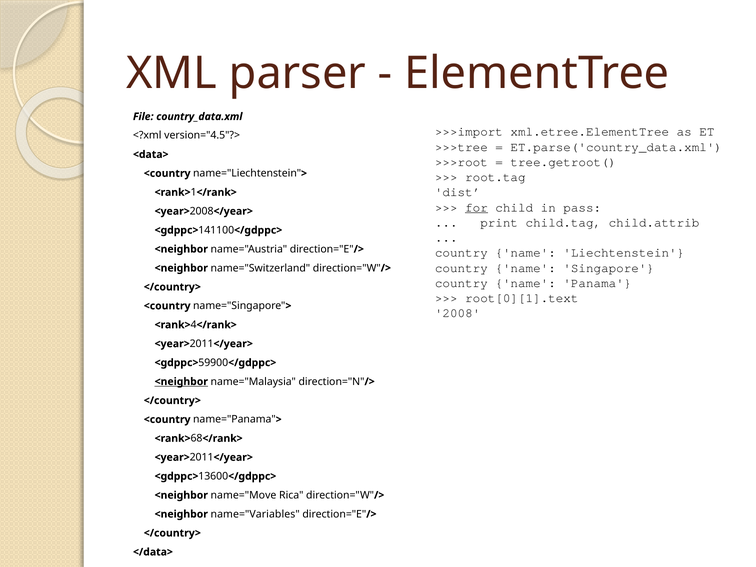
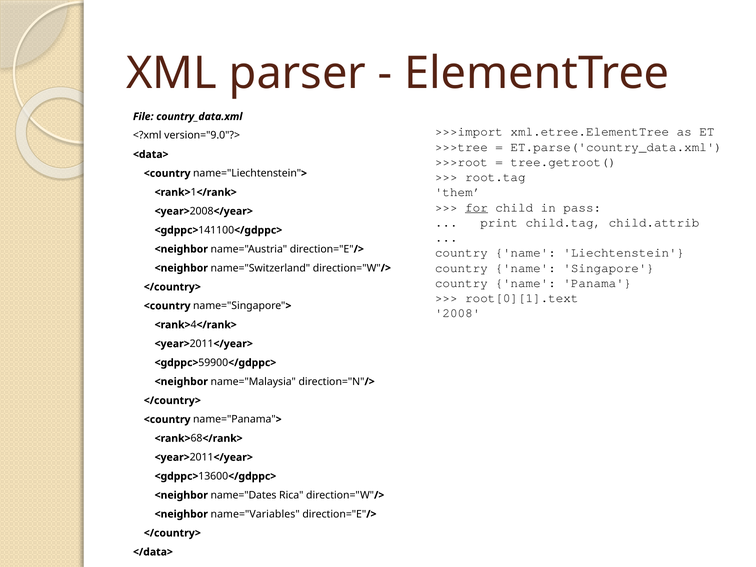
version="4.5"?>: version="4.5"?> -> version="9.0"?> (202, 136)
dist: dist -> them (458, 192)
<neighbor underline: present -> none (181, 382)
name="Move: name="Move -> name="Dates (244, 495)
